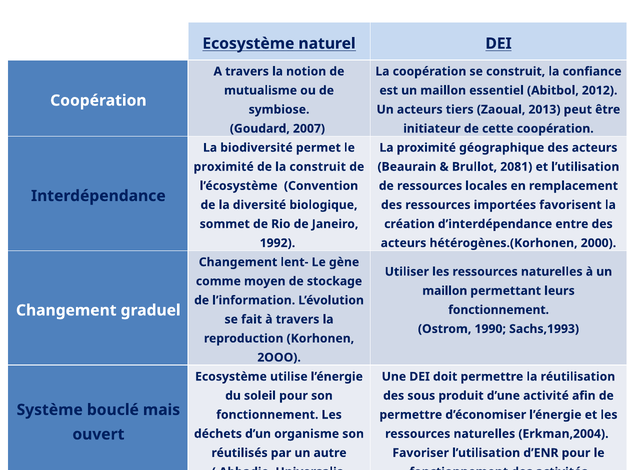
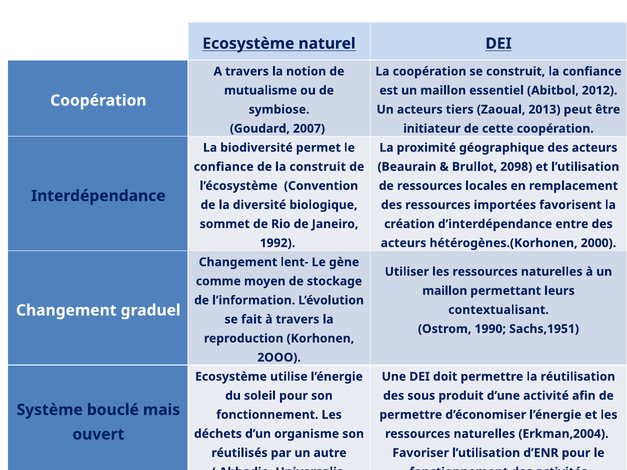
proximité: proximité -> confiance (224, 167)
2081: 2081 -> 2098 (516, 167)
fonctionnement: fonctionnement -> contextualisant (499, 310)
Sachs,1993: Sachs,1993 -> Sachs,1951 (544, 329)
